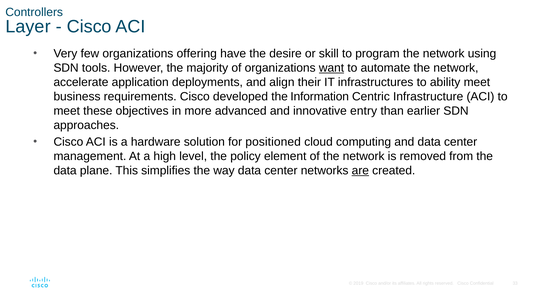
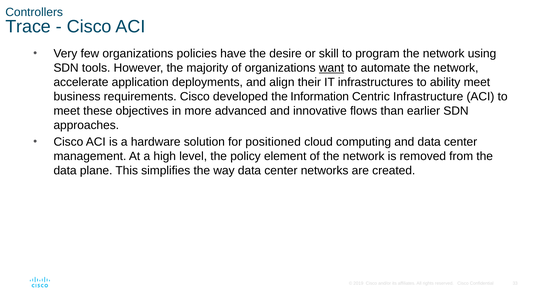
Layer: Layer -> Trace (28, 26)
offering: offering -> policies (197, 54)
entry: entry -> flows (364, 111)
are underline: present -> none (360, 171)
